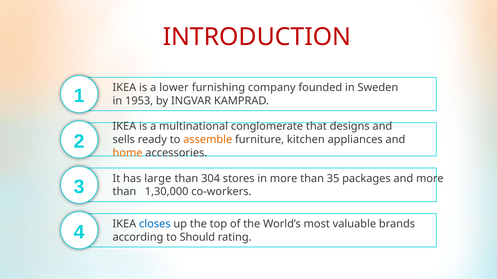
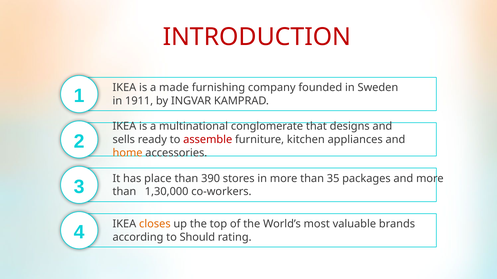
lower: lower -> made (174, 88)
1953: 1953 -> 1911 (139, 101)
assemble colour: orange -> red (208, 140)
large: large -> place (158, 179)
304: 304 -> 390 (211, 179)
closes colour: blue -> orange (155, 224)
